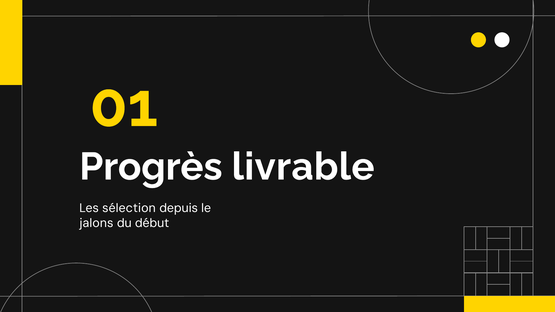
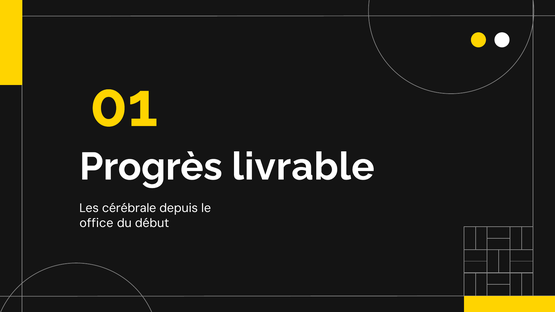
sélection: sélection -> cérébrale (129, 208)
jalons: jalons -> office (96, 223)
